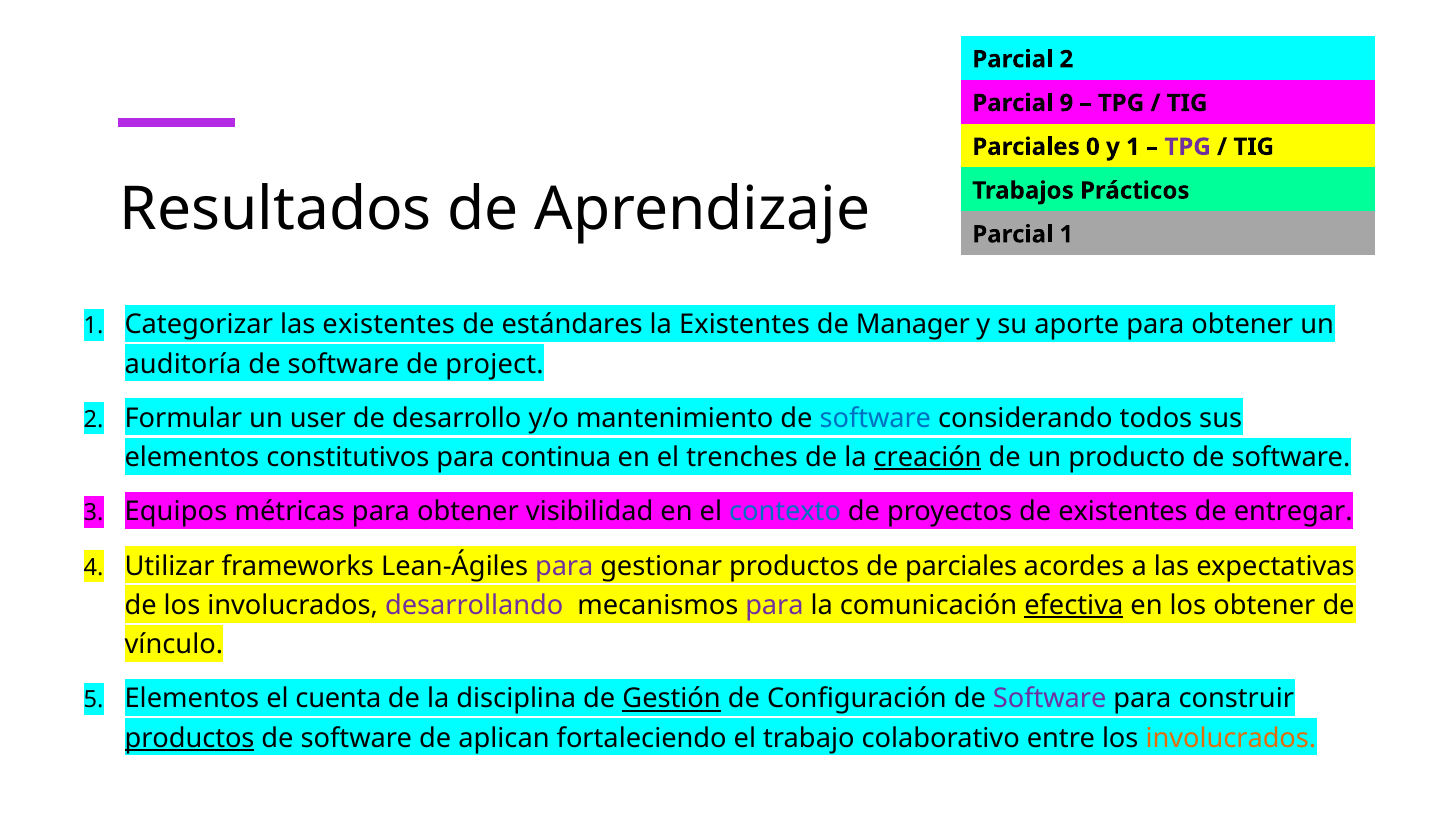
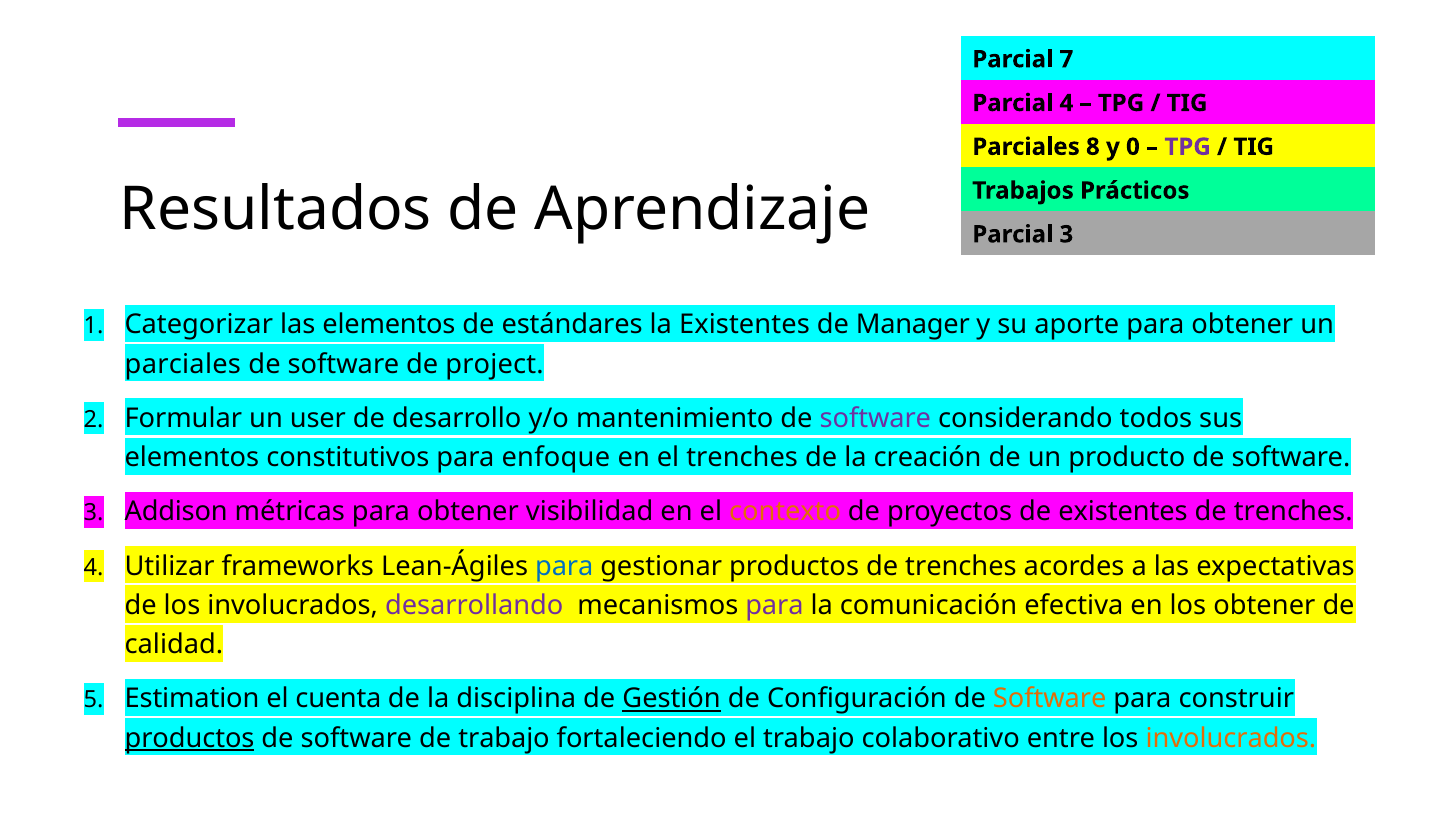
Parcial 2: 2 -> 7 (1066, 59)
Parcial 9: 9 -> 4 (1066, 103)
0: 0 -> 8 (1093, 147)
y 1: 1 -> 0 (1133, 147)
Parcial 1: 1 -> 3 (1066, 235)
las existentes: existentes -> elementos (389, 325)
auditoría: auditoría -> parciales (183, 364)
software colour: blue -> purple (875, 419)
continua: continua -> enfoque (556, 458)
creación underline: present -> none (928, 458)
Equipos: Equipos -> Addison (176, 512)
contexto colour: blue -> orange (785, 512)
entregar: entregar -> trenches (1293, 512)
para colour: purple -> blue (564, 566)
productos de parciales: parciales -> trenches (961, 566)
efectiva underline: present -> none (1074, 606)
vínculo: vínculo -> calidad (174, 645)
Elementos: Elementos -> Estimation (192, 699)
Software colour: purple -> orange (1050, 699)
de aplican: aplican -> trabajo (504, 738)
